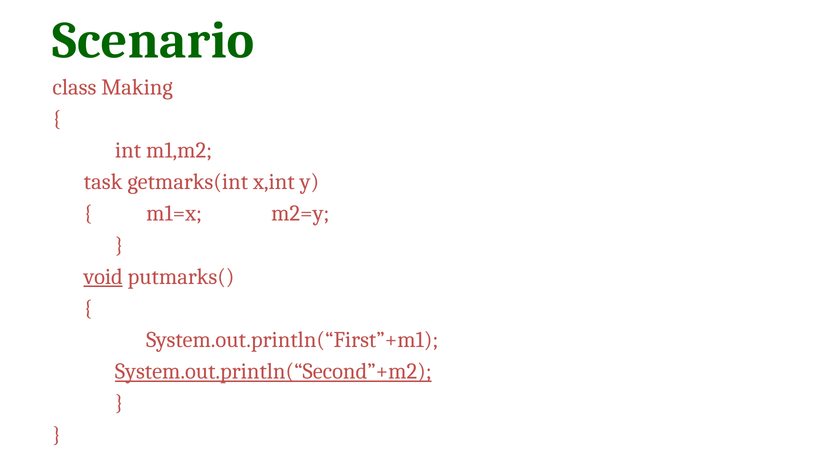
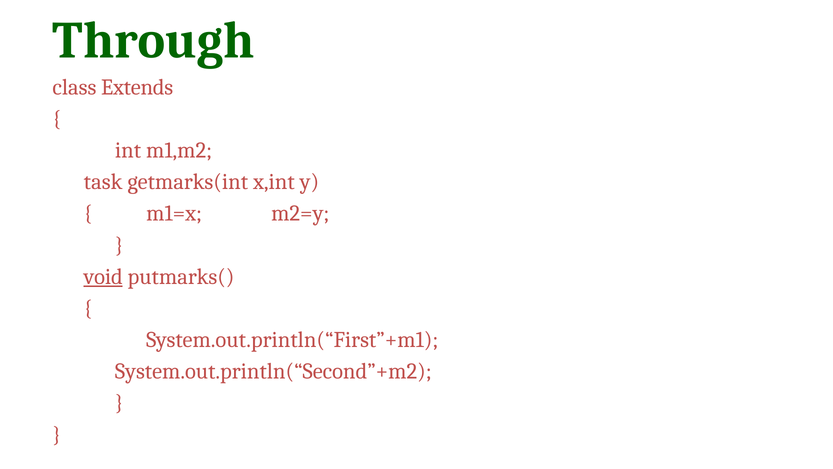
Scenario: Scenario -> Through (154, 40)
Making: Making -> Extends (137, 87)
System.out.println(“Second”+m2 underline: present -> none (273, 371)
